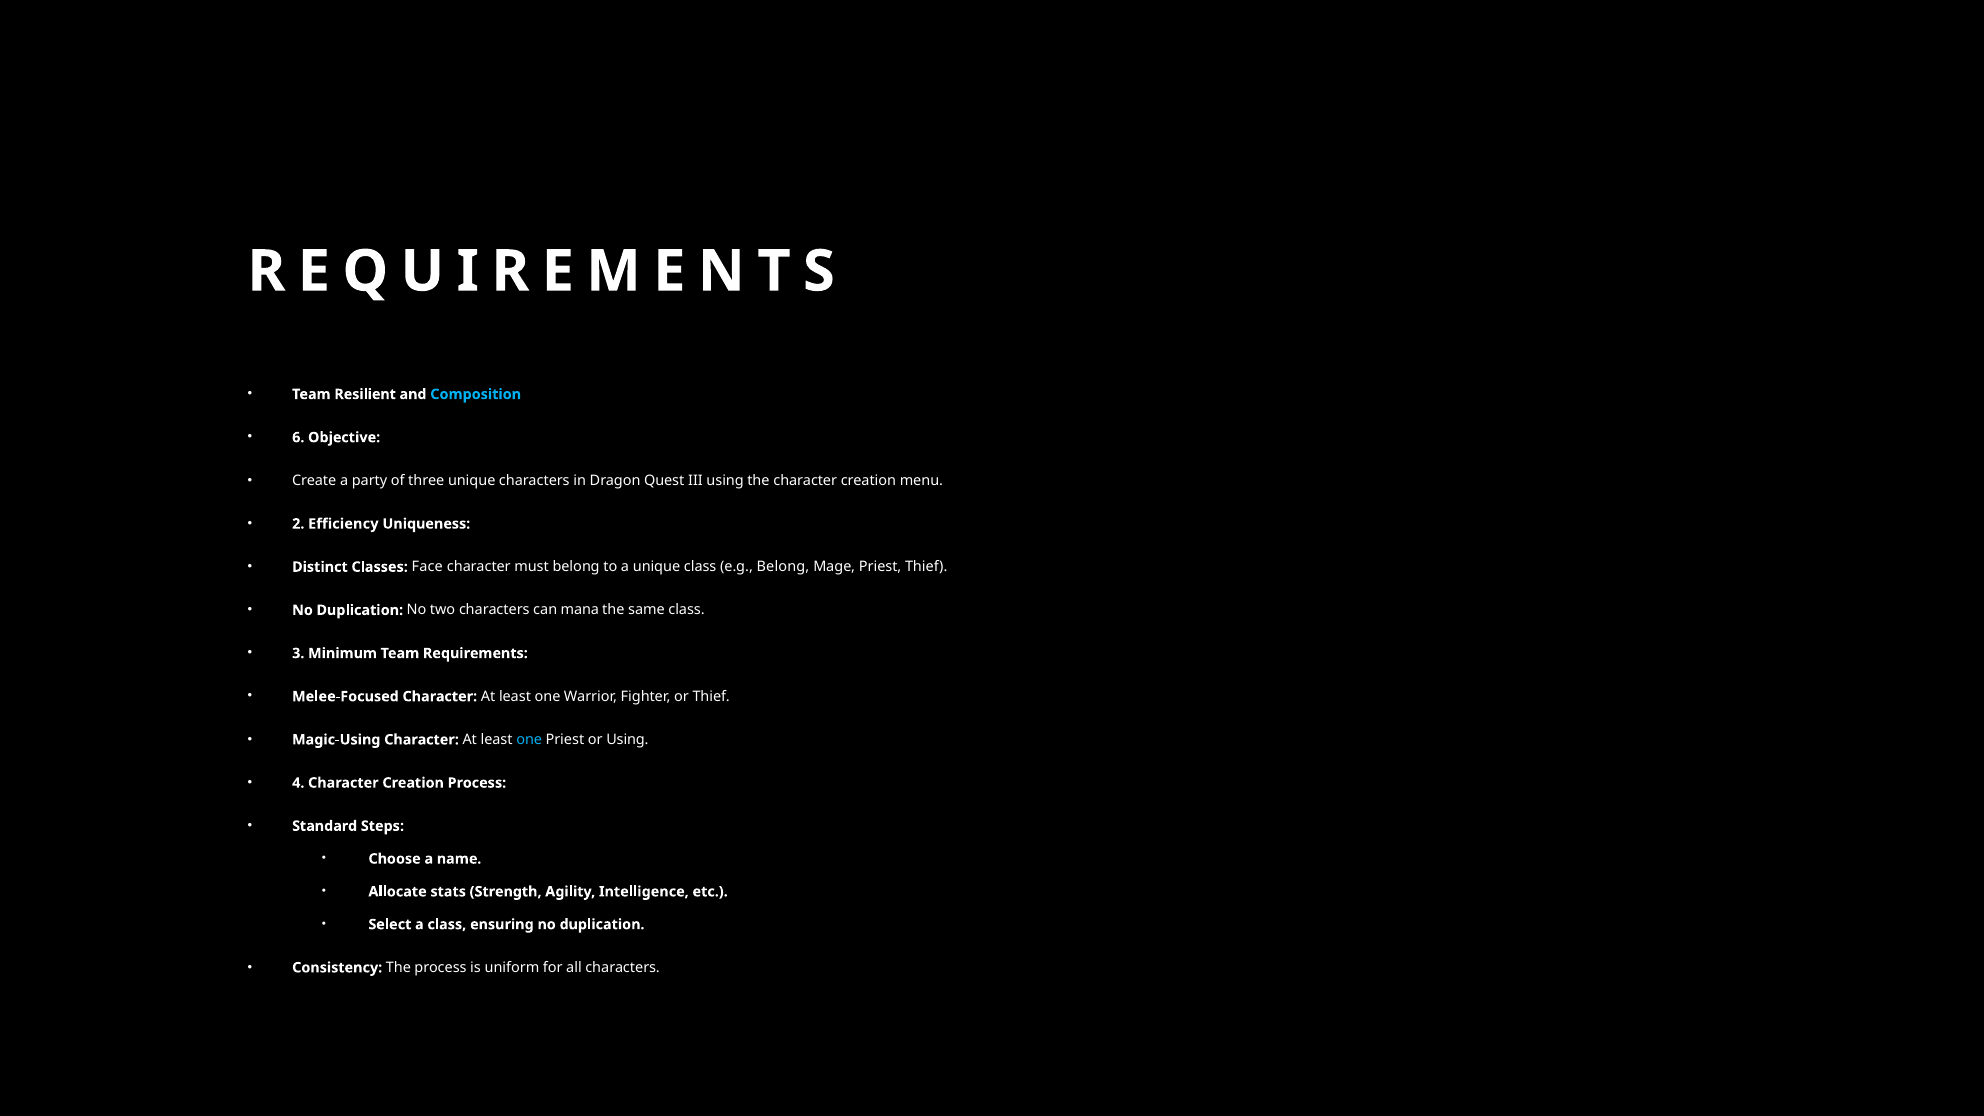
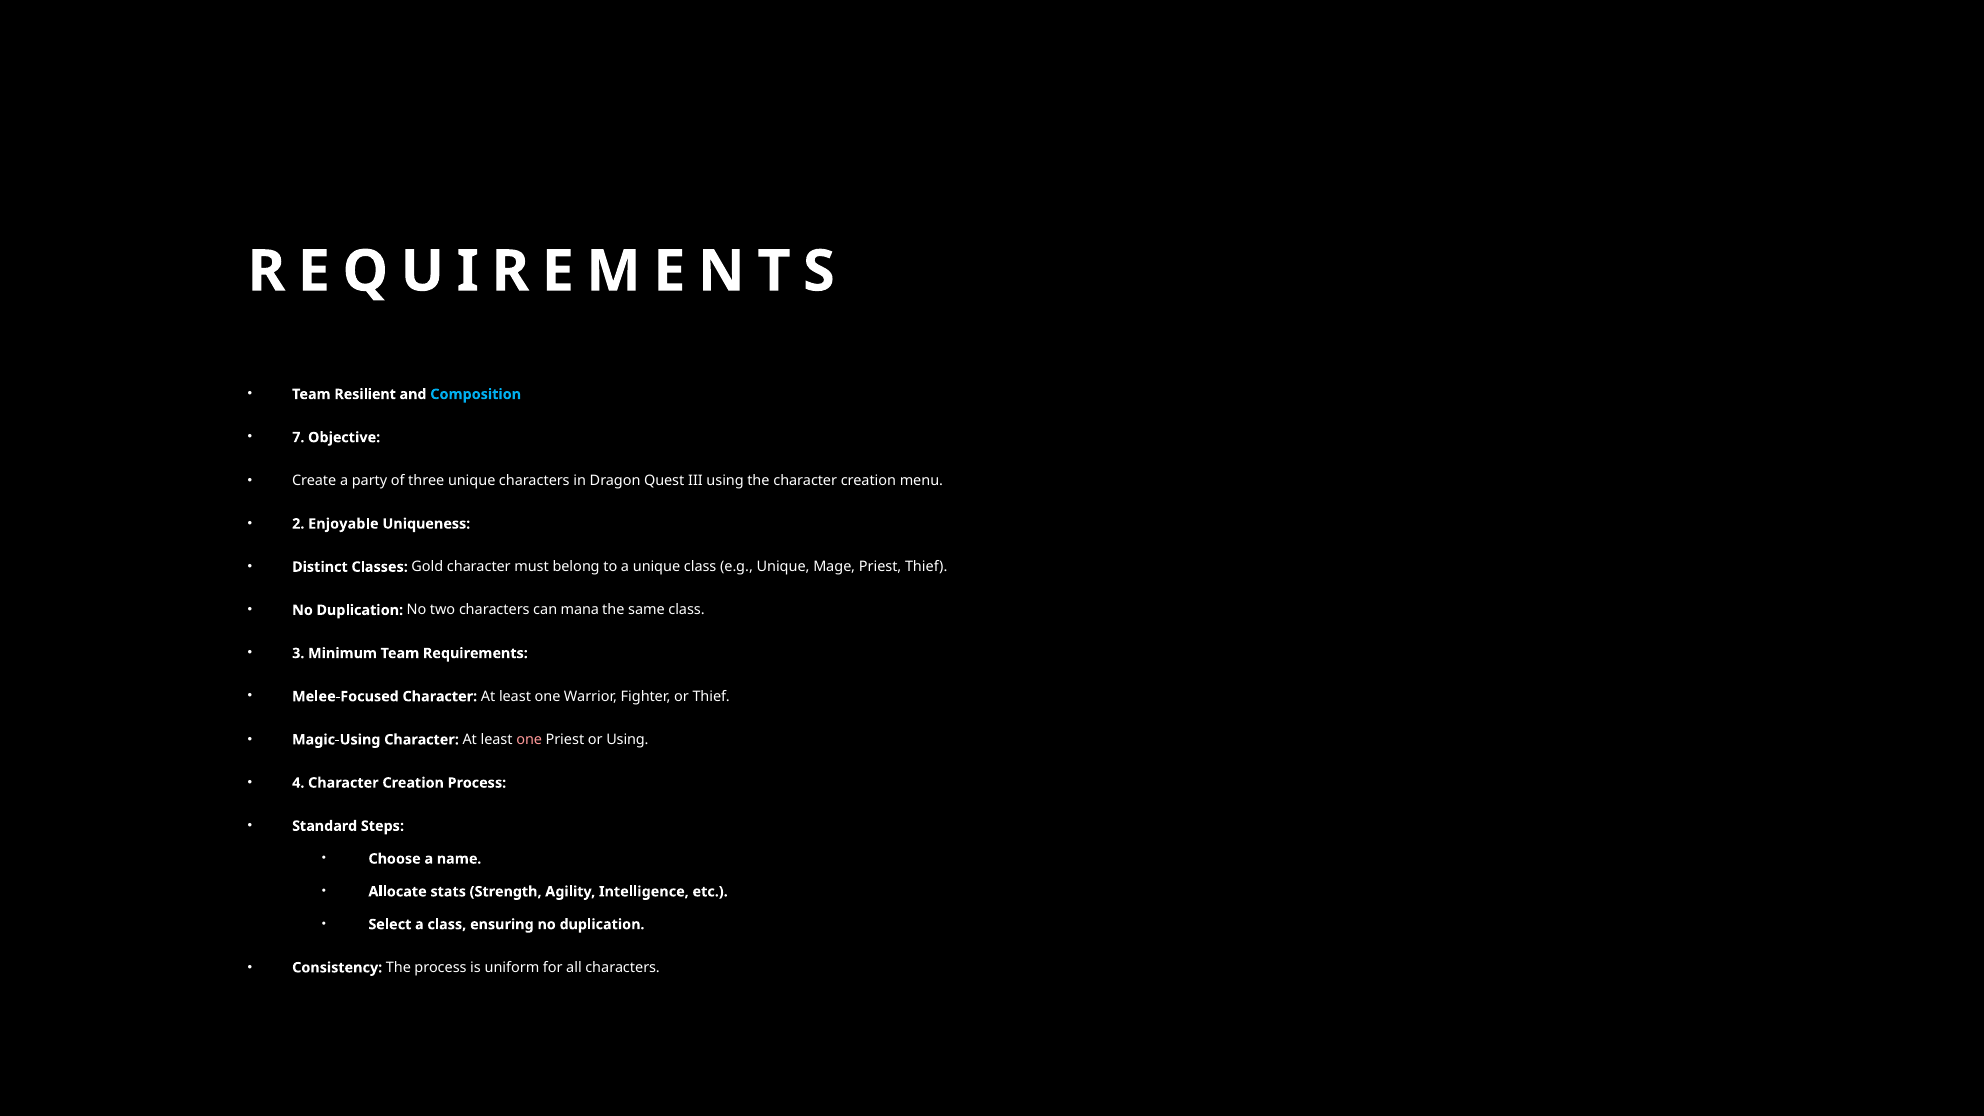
6: 6 -> 7 (298, 437)
Efficiency: Efficiency -> Enjoyable (343, 524)
Face: Face -> Gold (427, 567)
e.g Belong: Belong -> Unique (783, 567)
one colour: light blue -> pink (529, 740)
